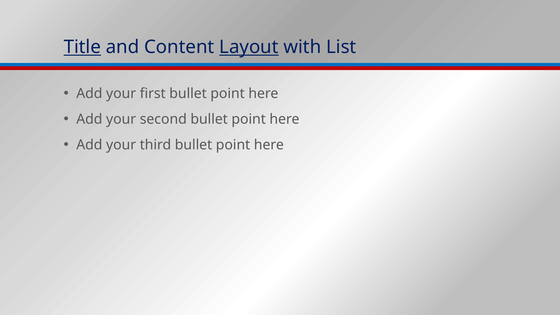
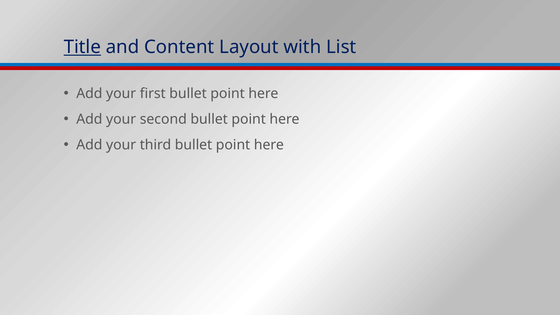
Layout underline: present -> none (249, 47)
